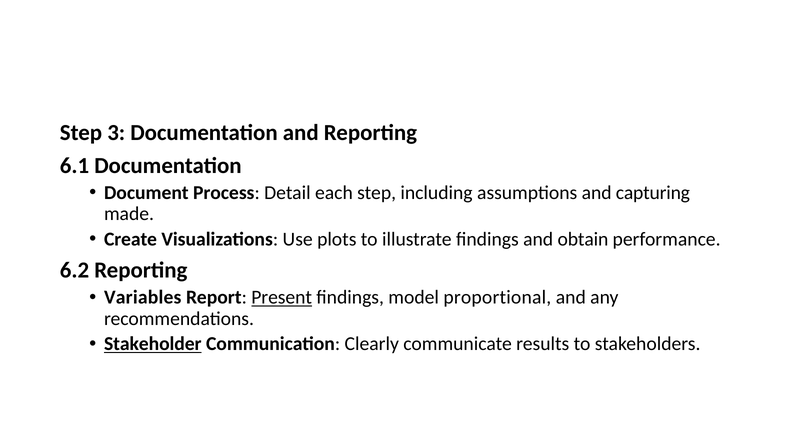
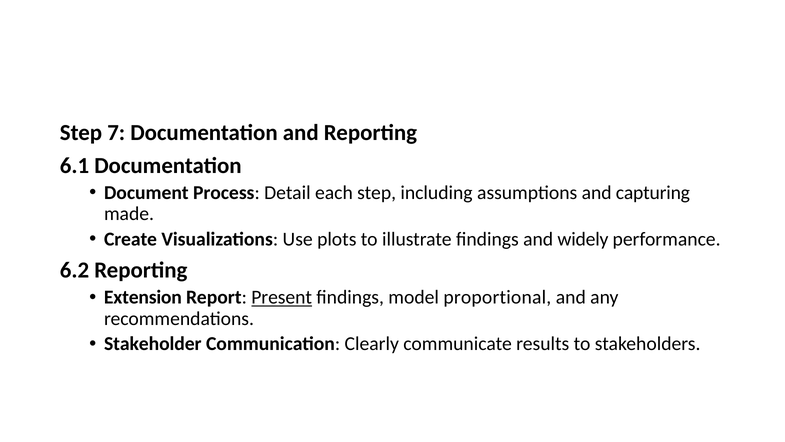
3: 3 -> 7 (116, 133)
obtain: obtain -> widely (583, 239)
Variables: Variables -> Extension (143, 297)
Stakeholder underline: present -> none (153, 344)
